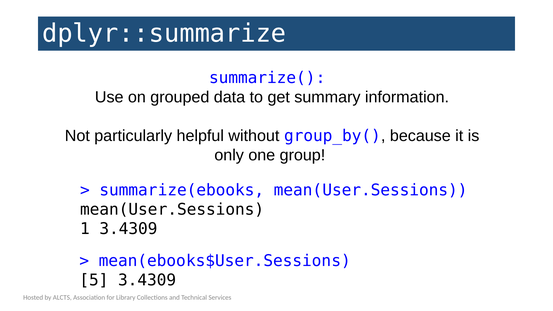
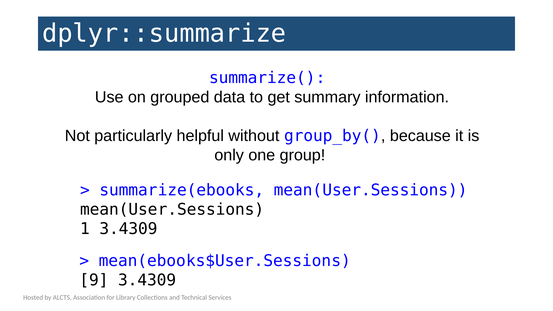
5: 5 -> 9 (94, 280)
